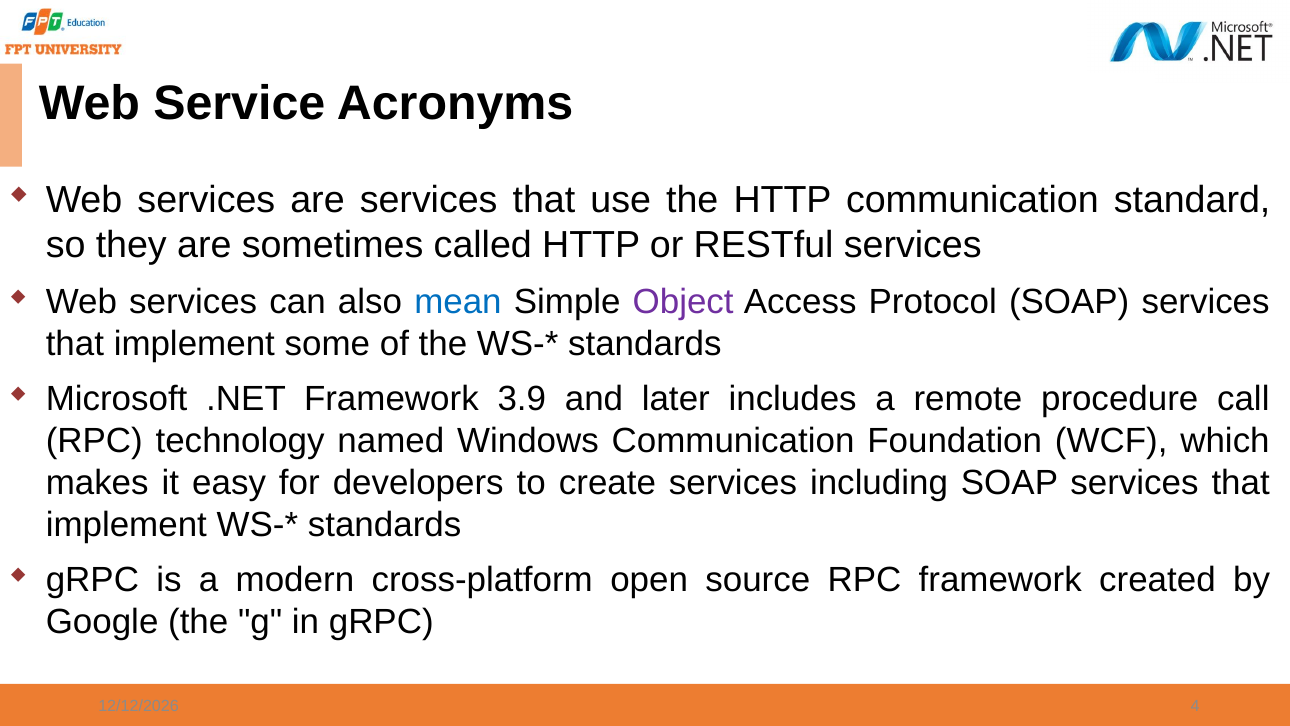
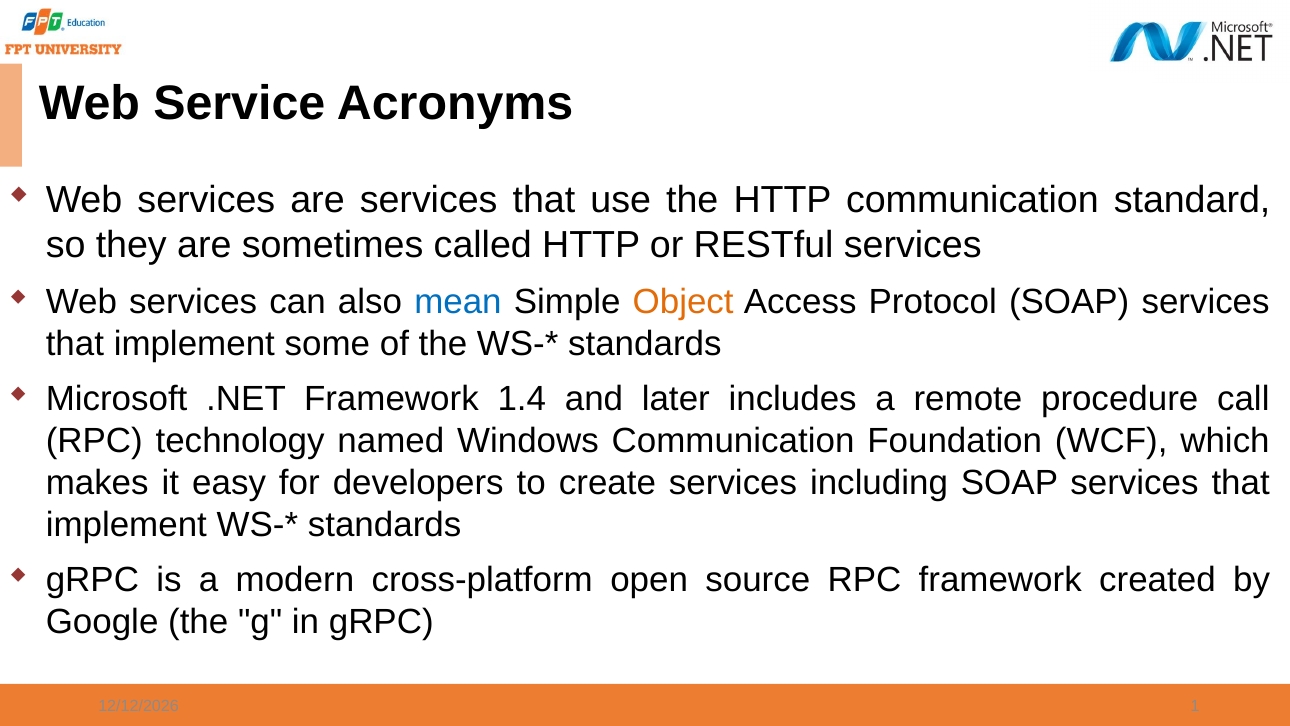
Object colour: purple -> orange (683, 301)
3.9: 3.9 -> 1.4 (522, 399)
4: 4 -> 1 (1195, 706)
